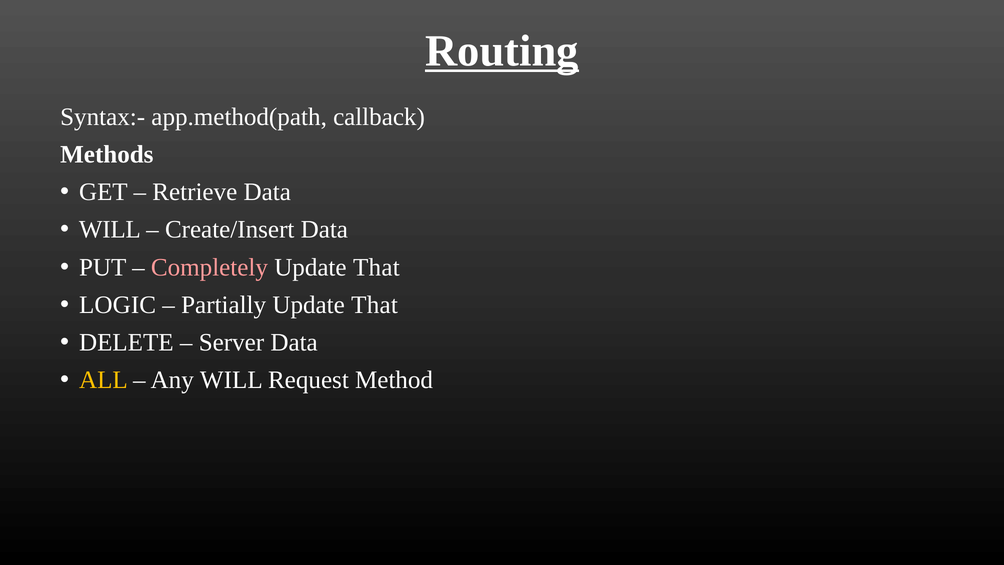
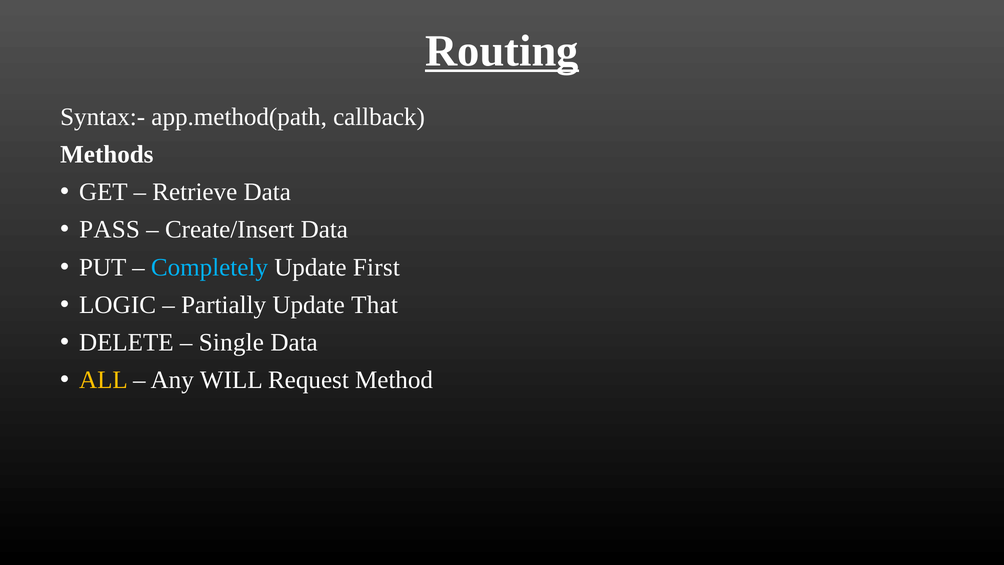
WILL: WILL -> PASS (110, 230)
Completely colour: pink -> light blue (209, 267)
That: That -> First (376, 267)
Server: Server -> Single (231, 342)
